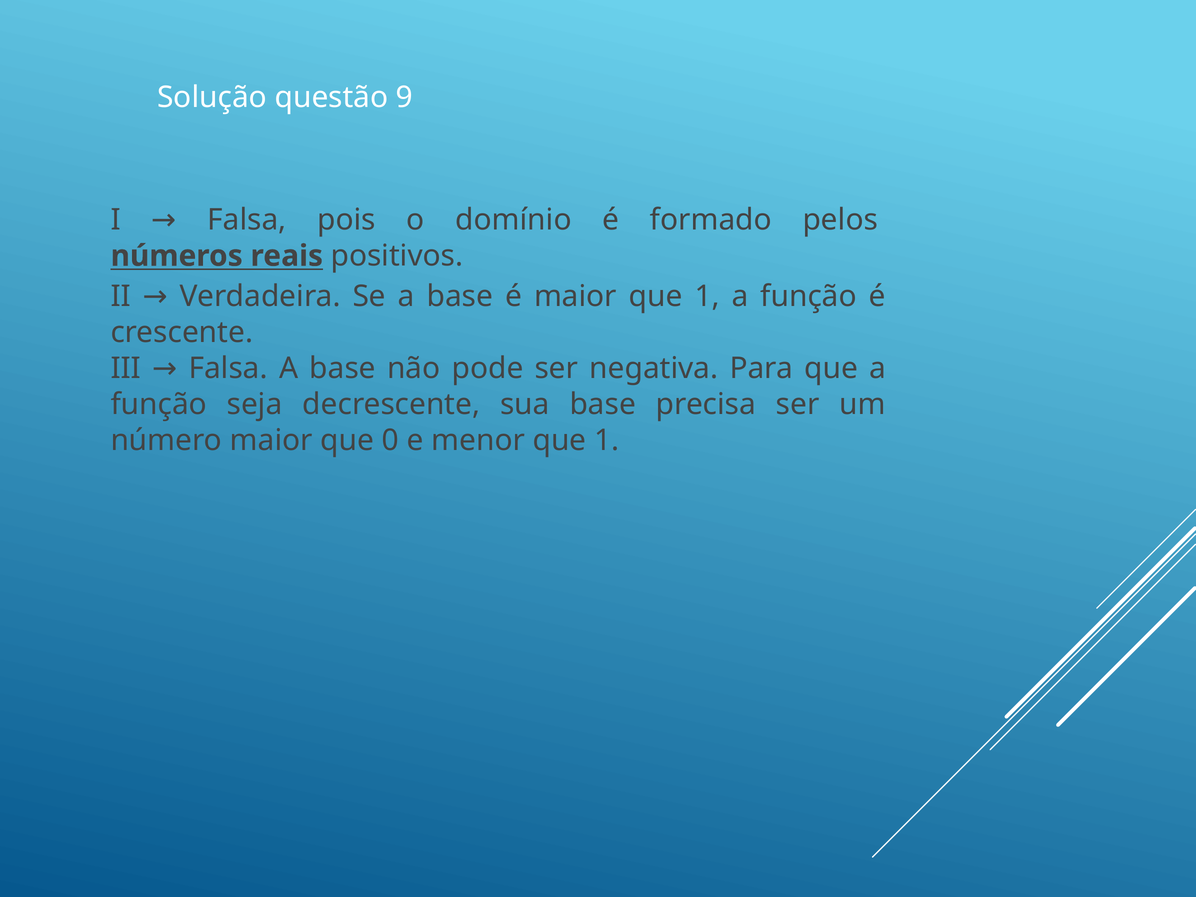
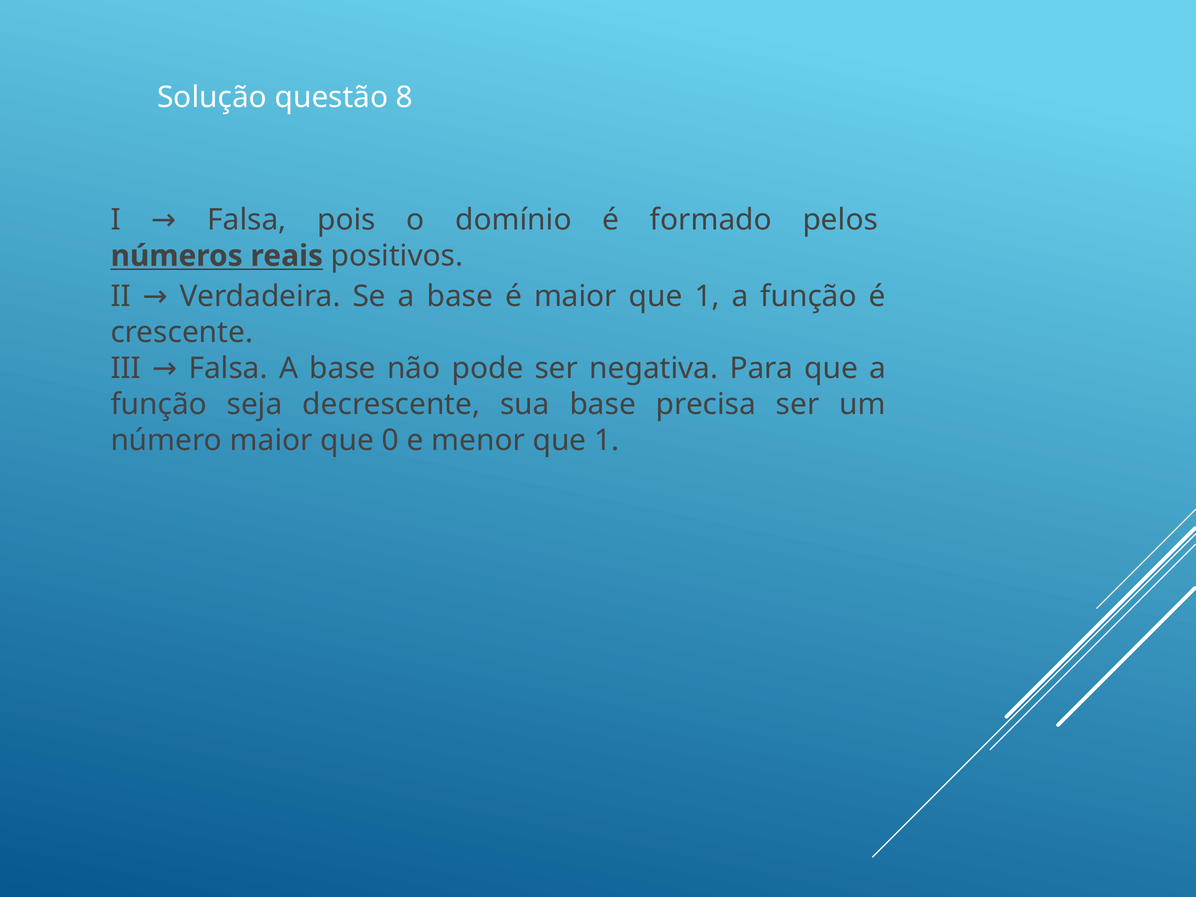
9: 9 -> 8 (405, 98)
